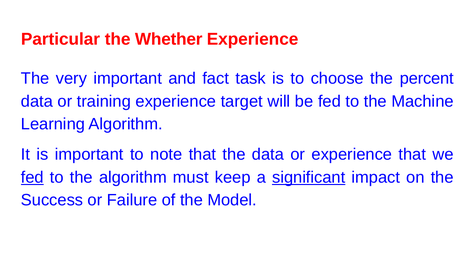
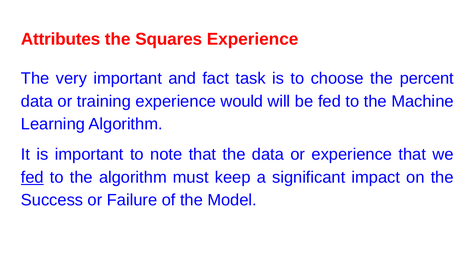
Particular: Particular -> Attributes (61, 39)
Whether: Whether -> Squares (169, 39)
target: target -> would (242, 101)
significant underline: present -> none (309, 177)
